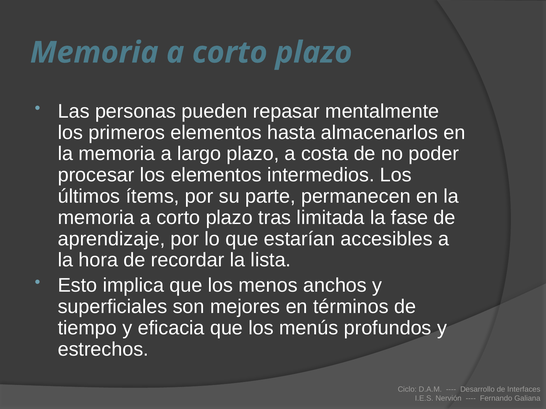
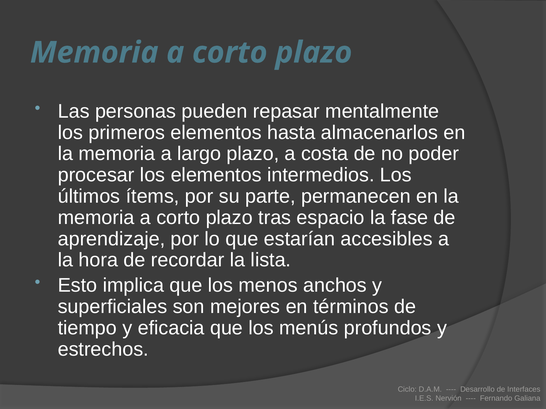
limitada: limitada -> espacio (331, 218)
